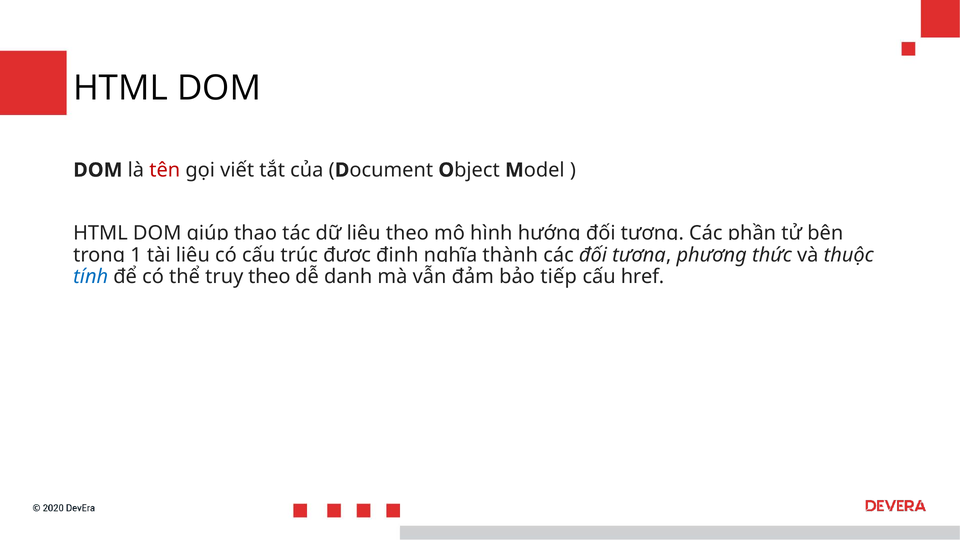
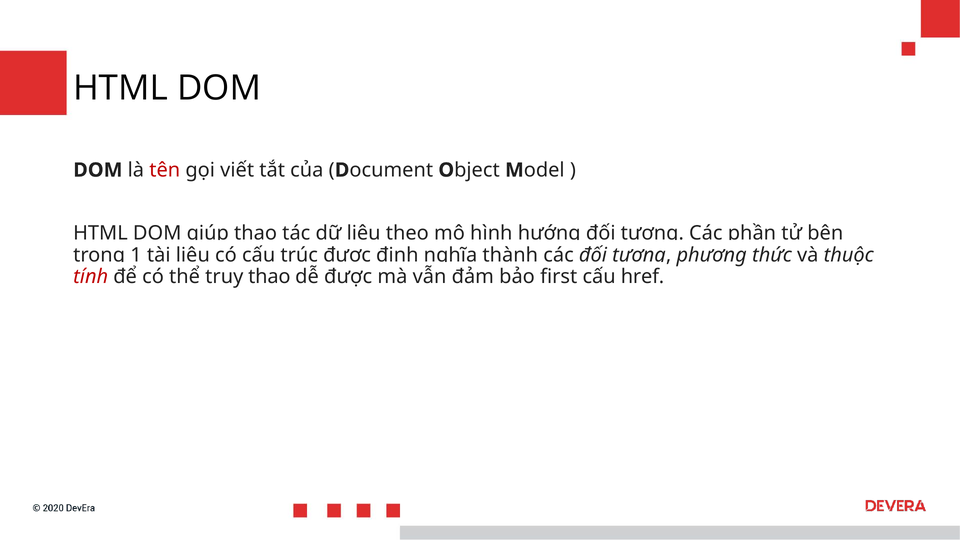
tính colour: blue -> red (91, 277)
truy theo: theo -> thao (269, 277)
dễ danh: danh -> được (348, 277)
tiếp: tiếp -> first (559, 277)
